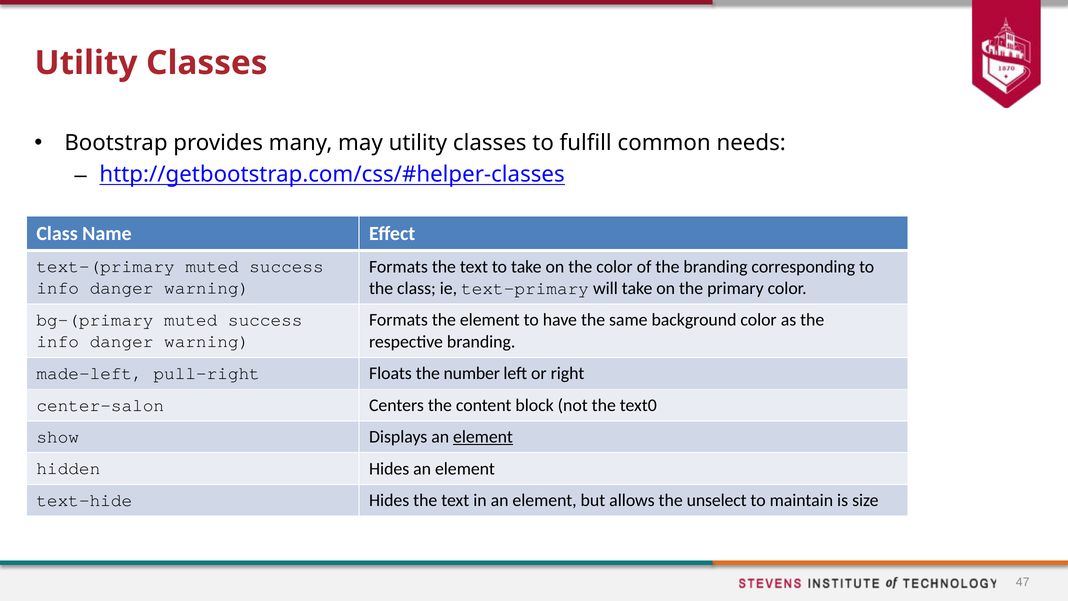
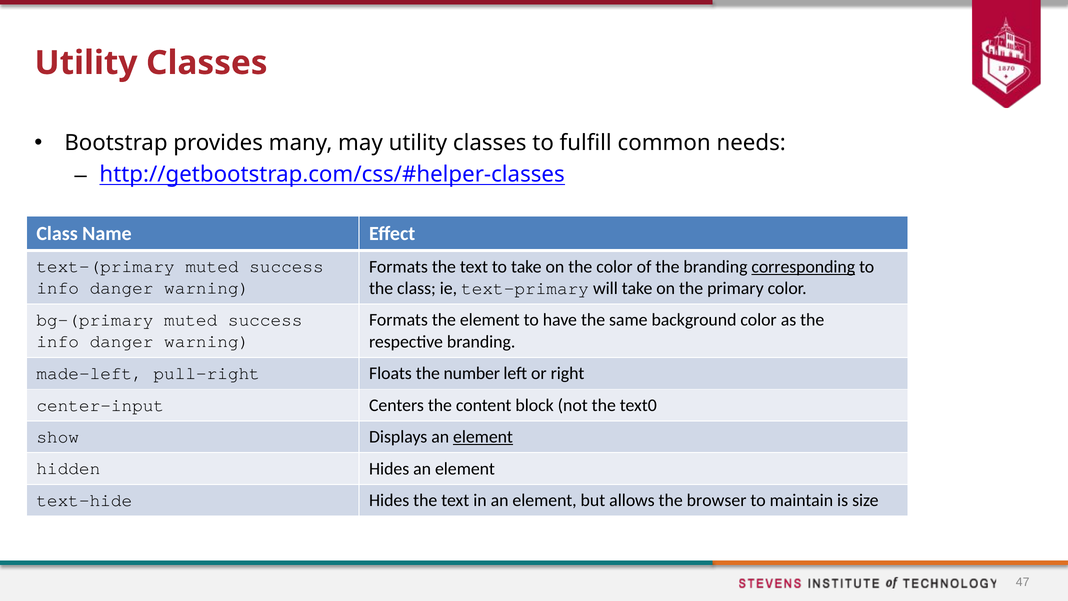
corresponding underline: none -> present (803, 267)
center-salon: center-salon -> center-input (100, 405)
unselect: unselect -> browser (717, 500)
